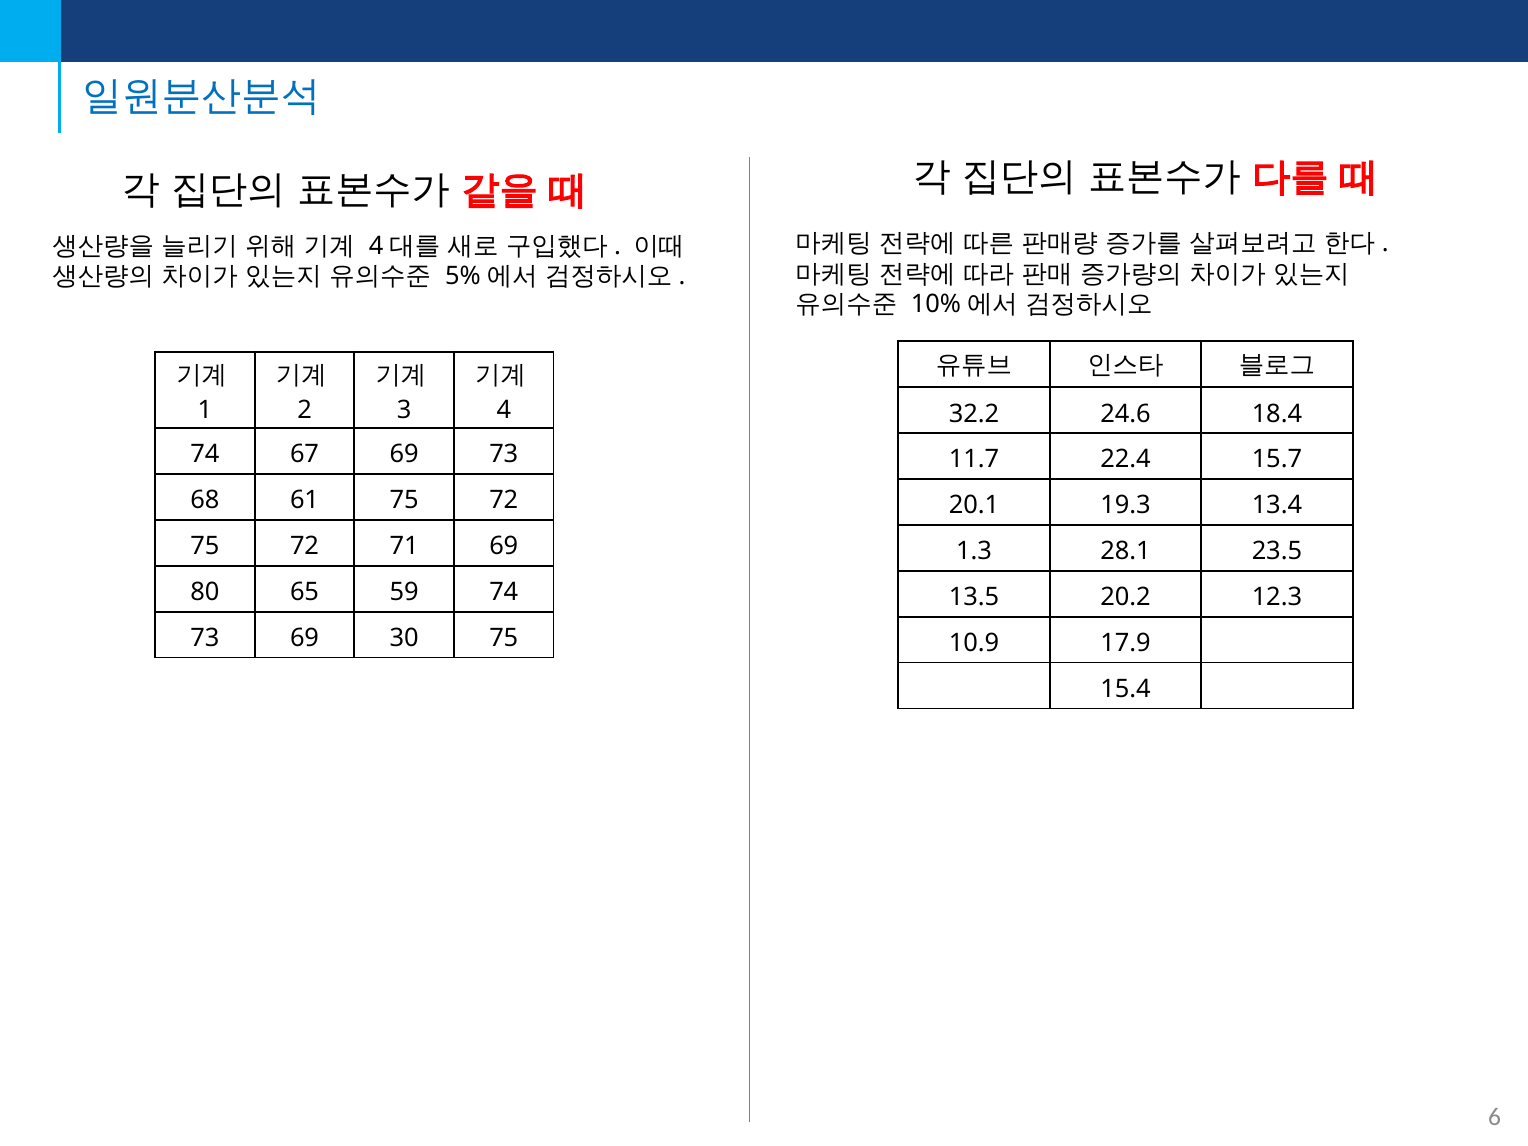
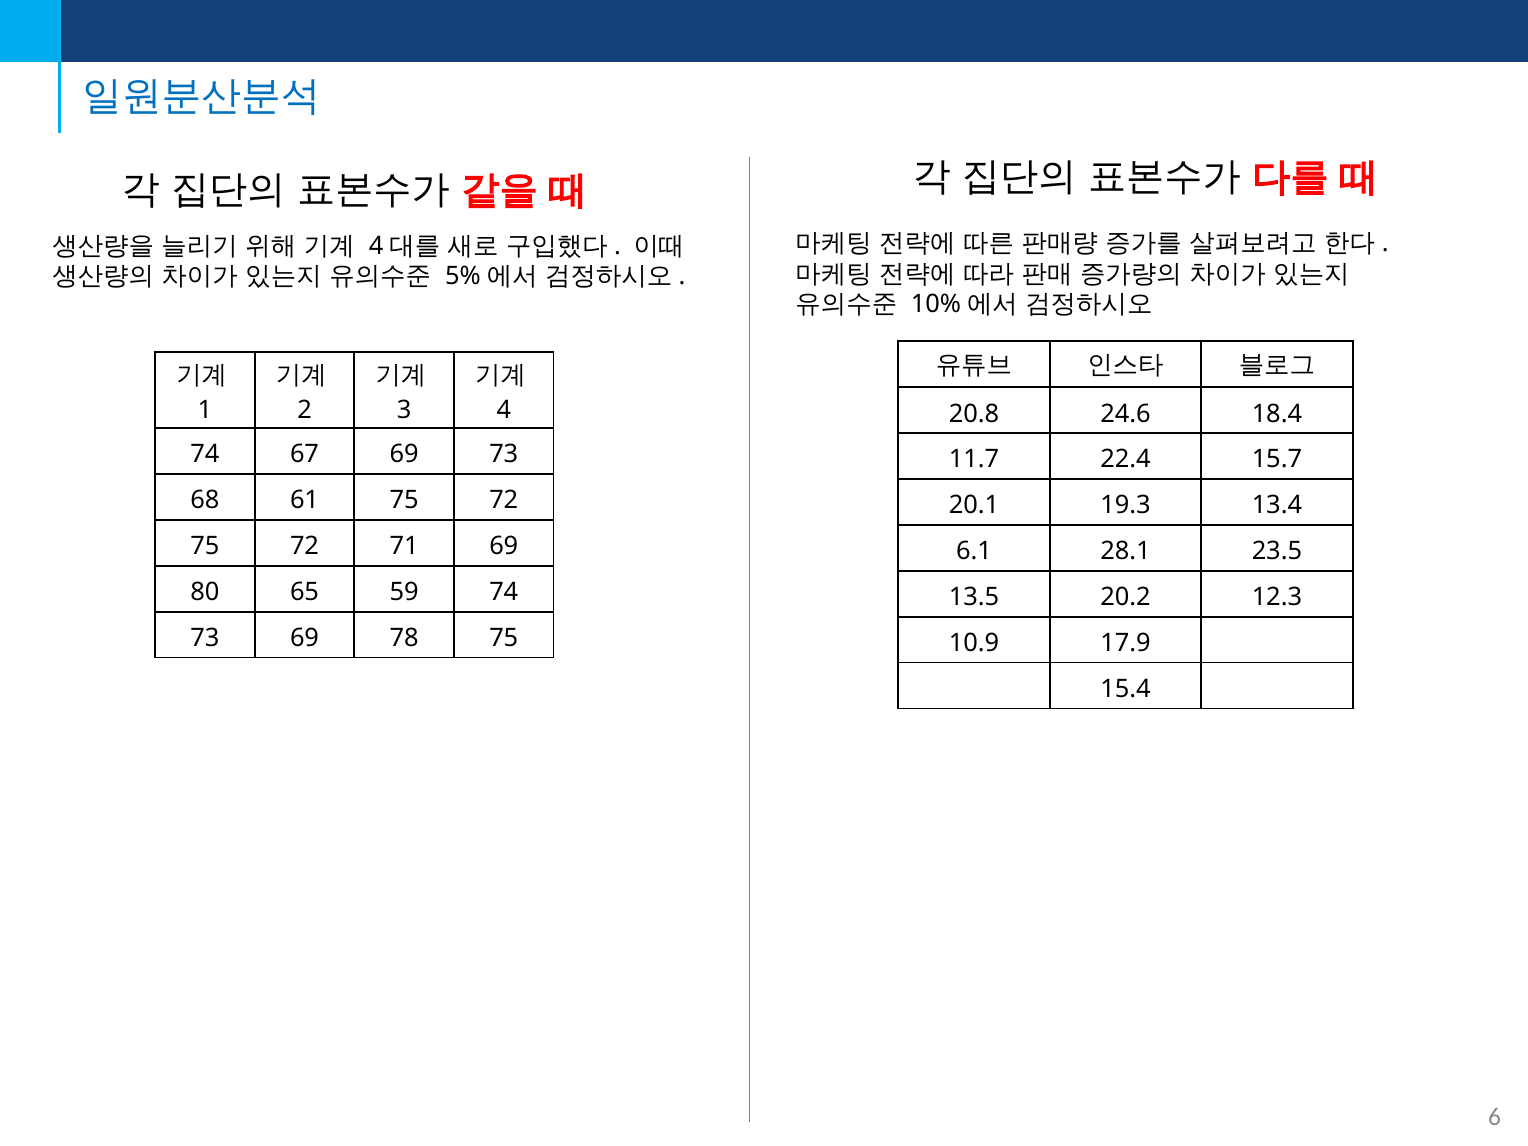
32.2: 32.2 -> 20.8 (974, 414)
1.3: 1.3 -> 6.1 (974, 551)
30: 30 -> 78 (404, 638)
